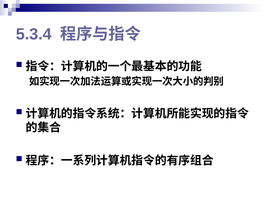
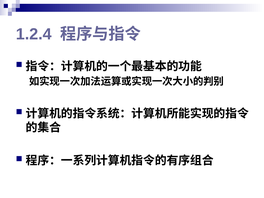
5.3.4: 5.3.4 -> 1.2.4 (34, 34)
